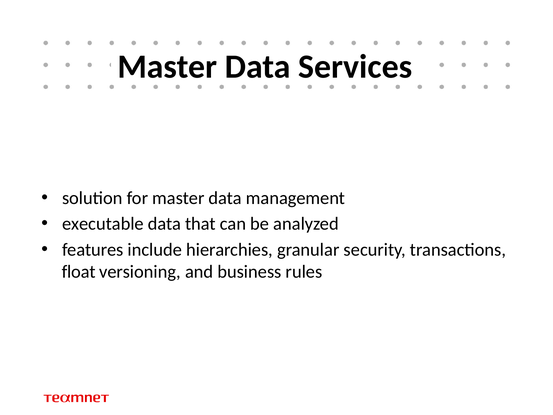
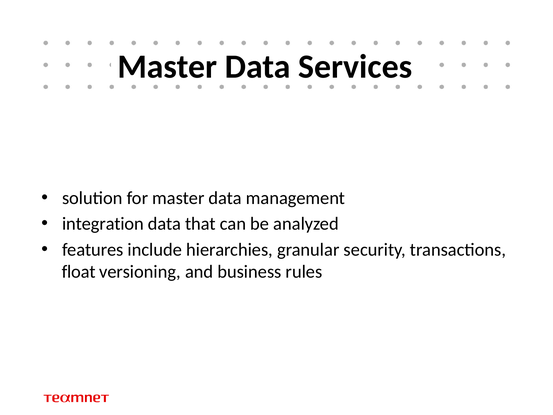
executable: executable -> integration (103, 224)
